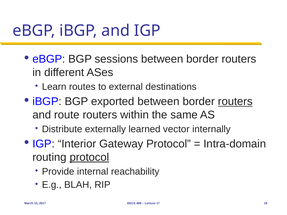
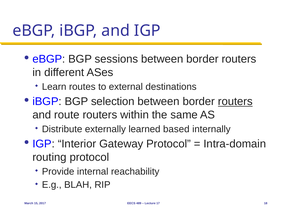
exported: exported -> selection (113, 102)
vector: vector -> based (176, 129)
protocol underline: present -> none (89, 157)
